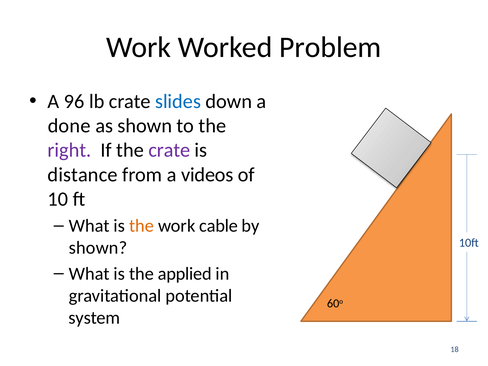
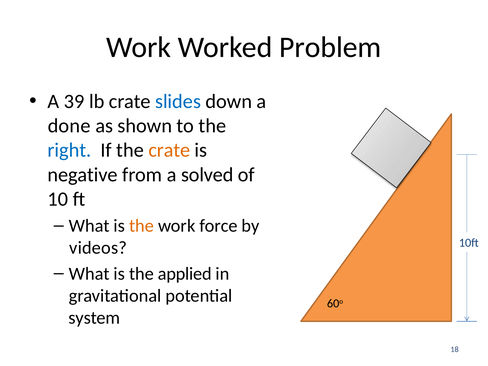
96: 96 -> 39 (74, 101)
right colour: purple -> blue (69, 150)
crate colour: purple -> orange (169, 150)
distance: distance -> negative (83, 175)
videos: videos -> solved (207, 175)
cable: cable -> force (219, 226)
shown: shown -> videos (98, 248)
